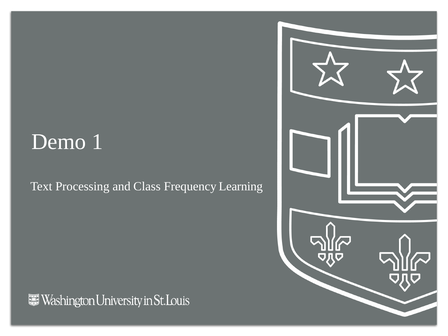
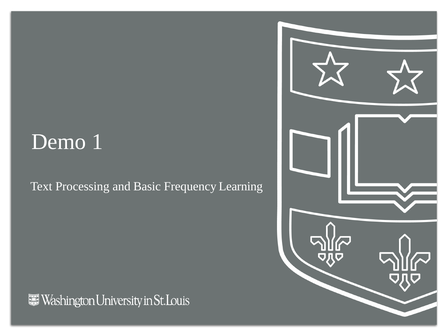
Class: Class -> Basic (147, 186)
